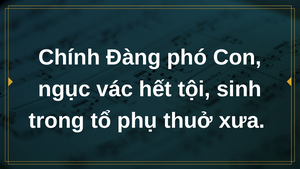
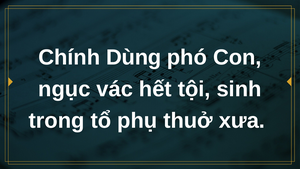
Đàng: Đàng -> Dùng (134, 57)
